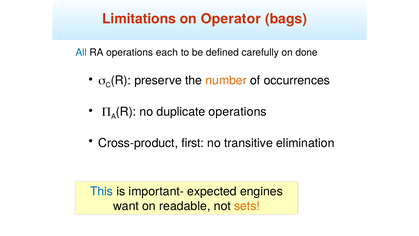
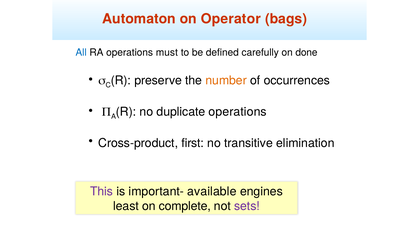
Limitations: Limitations -> Automaton (139, 19)
each: each -> must (167, 52)
This colour: blue -> purple (102, 191)
expected: expected -> available (212, 191)
want: want -> least (126, 206)
readable: readable -> complete (185, 206)
sets colour: orange -> purple (247, 206)
